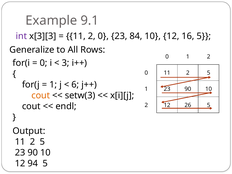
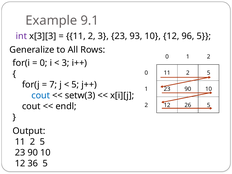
11 2 0: 0 -> 3 (103, 36)
84: 84 -> 93 (136, 36)
16: 16 -> 96 (188, 36)
1: 1 -> 7 (53, 85)
6: 6 -> 5 (75, 85)
cout colour: orange -> blue (41, 95)
94: 94 -> 36 (33, 163)
